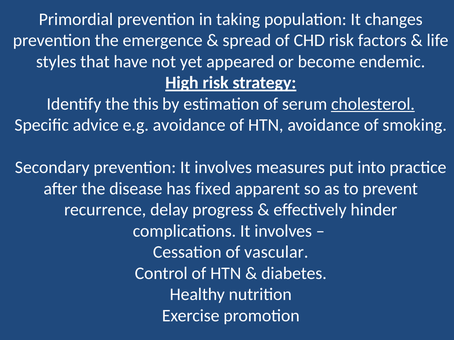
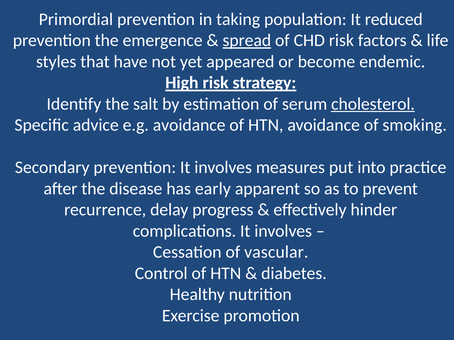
changes: changes -> reduced (394, 19)
spread underline: none -> present (247, 41)
this: this -> salt (146, 104)
fixed: fixed -> early (213, 189)
